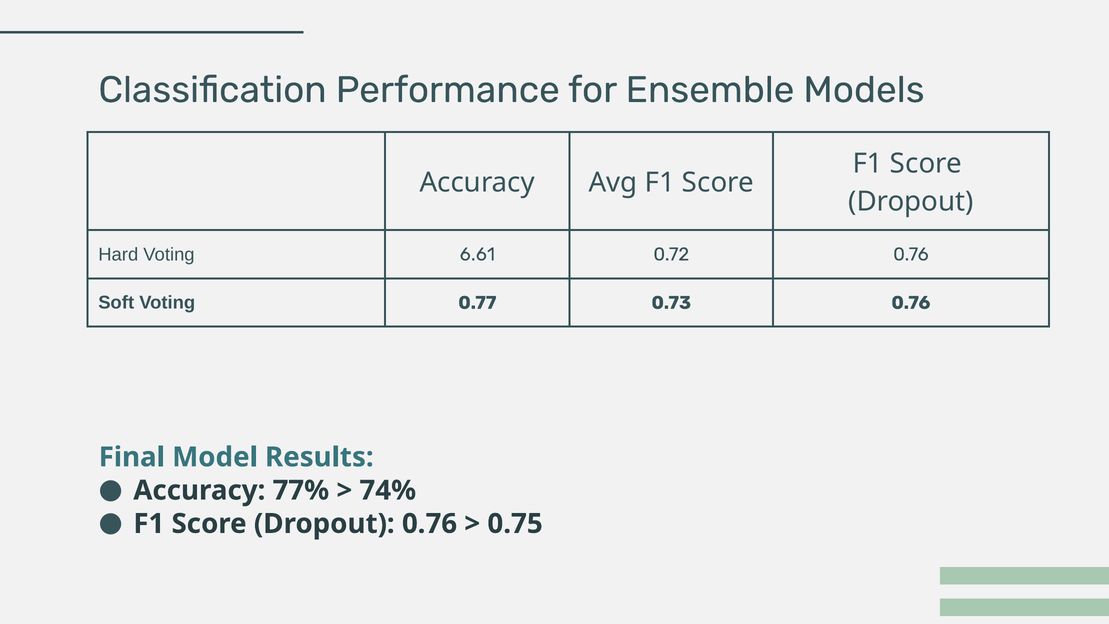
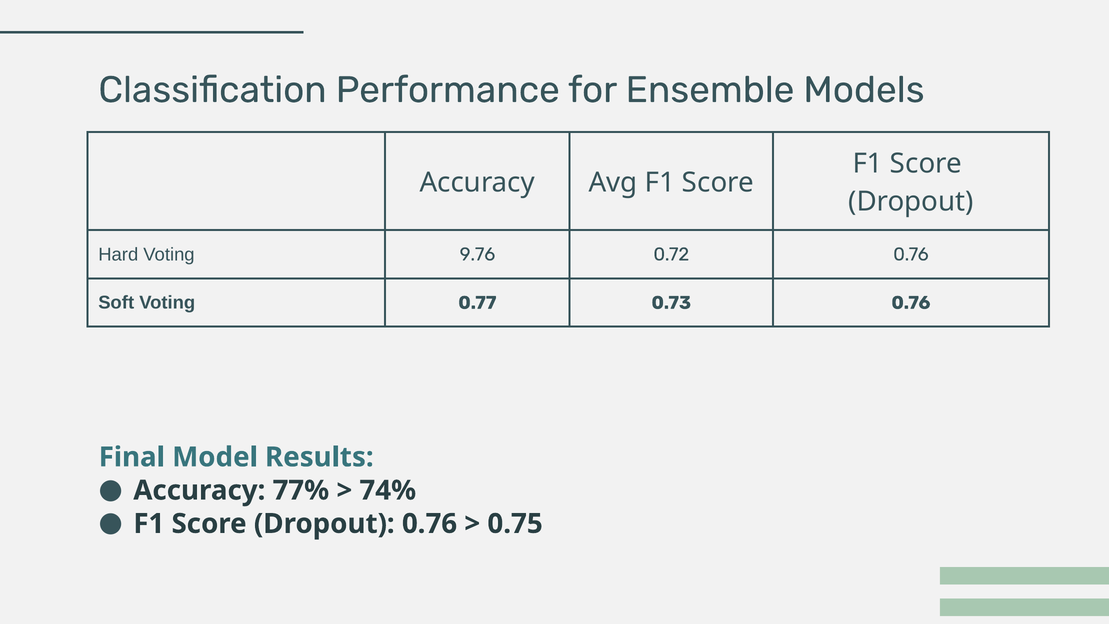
6.61: 6.61 -> 9.76 (477, 254)
